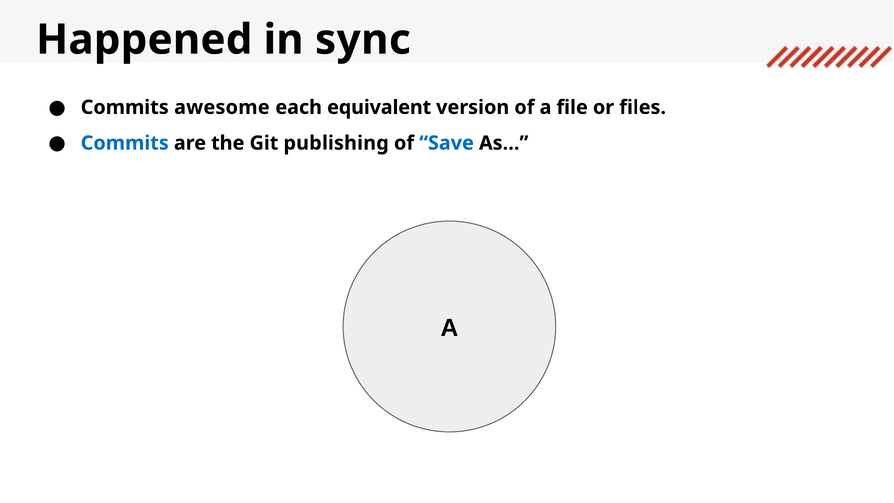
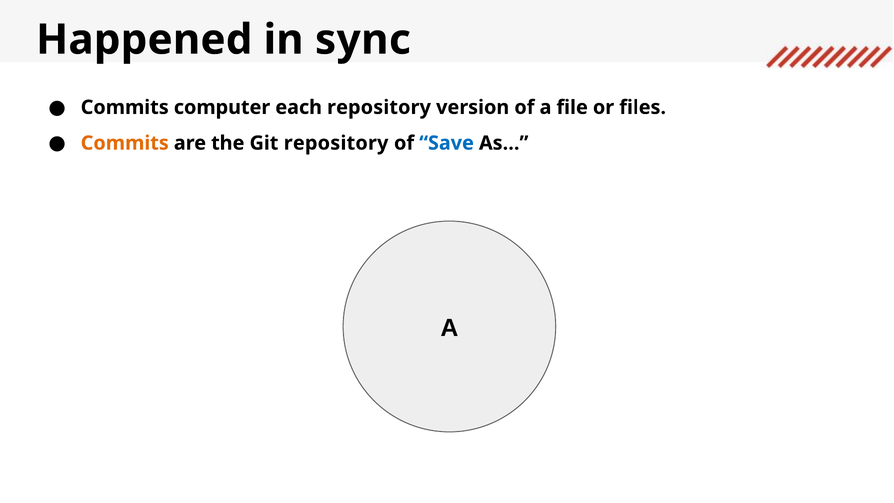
awesome: awesome -> computer (222, 107)
each equivalent: equivalent -> repository (379, 107)
Commits colour: blue -> orange (125, 143)
Git publishing: publishing -> repository (336, 143)
